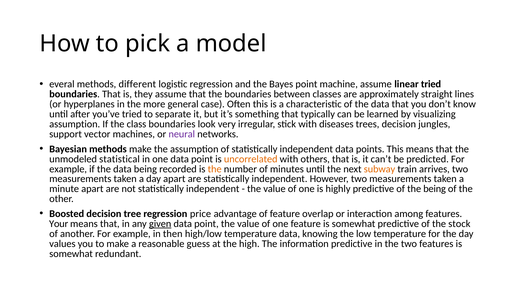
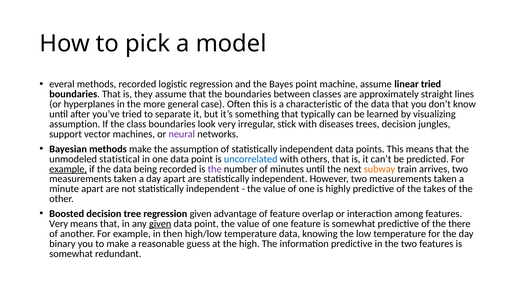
methods different: different -> recorded (137, 84)
uncorrelated colour: orange -> blue (251, 159)
example underline: none -> present (68, 169)
the colour: orange -> purple (215, 169)
the being: being -> takes (435, 189)
regression price: price -> given (201, 214)
Your: Your -> Very (59, 224)
stock: stock -> there (459, 224)
values: values -> binary (62, 244)
